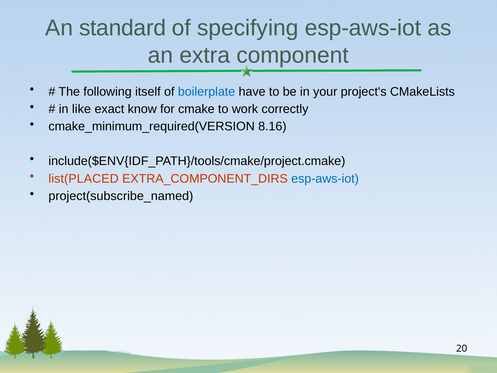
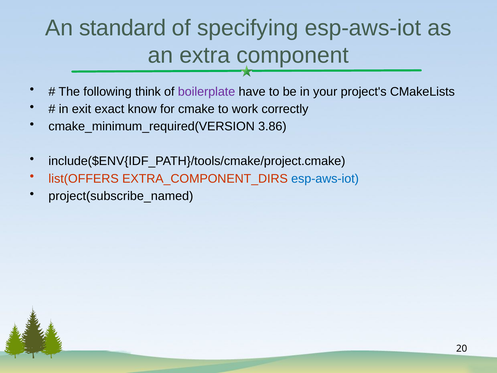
itself: itself -> think (148, 92)
boilerplate colour: blue -> purple (207, 92)
like: like -> exit (82, 109)
8.16: 8.16 -> 3.86 (272, 126)
list(PLACED: list(PLACED -> list(OFFERS (84, 178)
